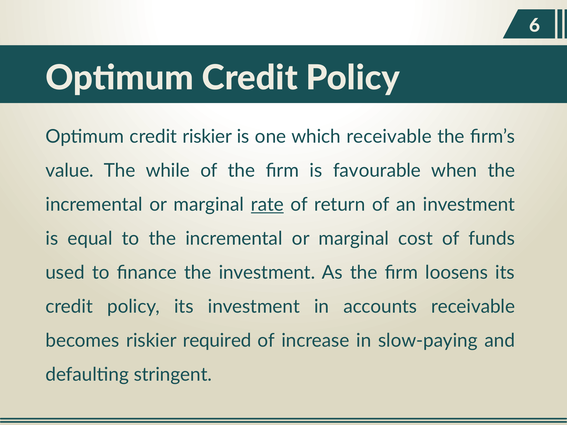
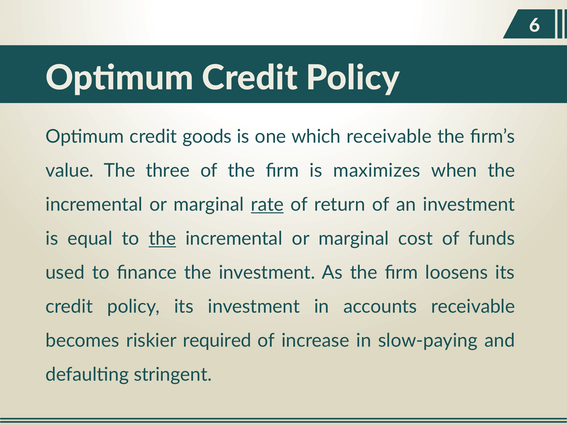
credit riskier: riskier -> goods (207, 137)
while: while -> three (168, 171)
favourable: favourable -> maximizes (377, 171)
the underline: none -> present (162, 239)
